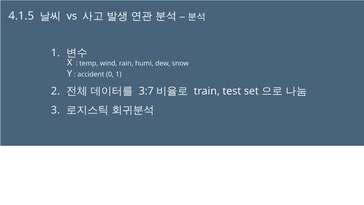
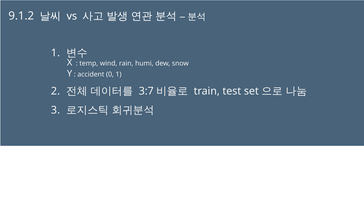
4.1.5: 4.1.5 -> 9.1.2 (21, 16)
